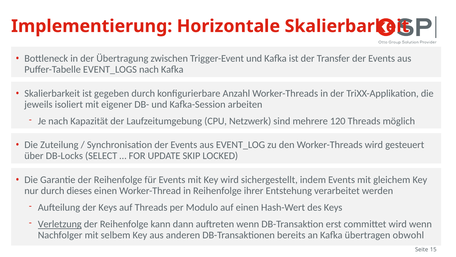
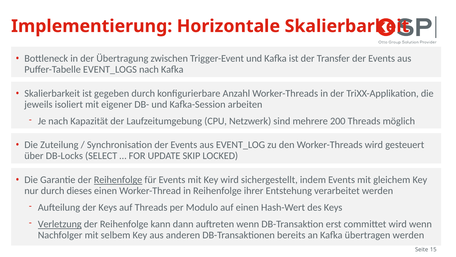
120: 120 -> 200 (338, 121)
Reihenfolge underline: none -> present (118, 180)
übertragen obwohl: obwohl -> werden (408, 235)
